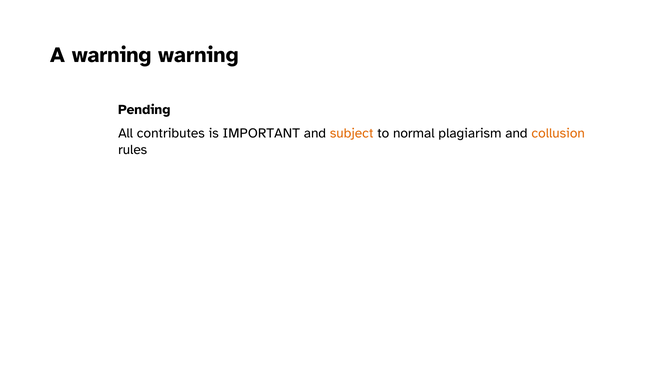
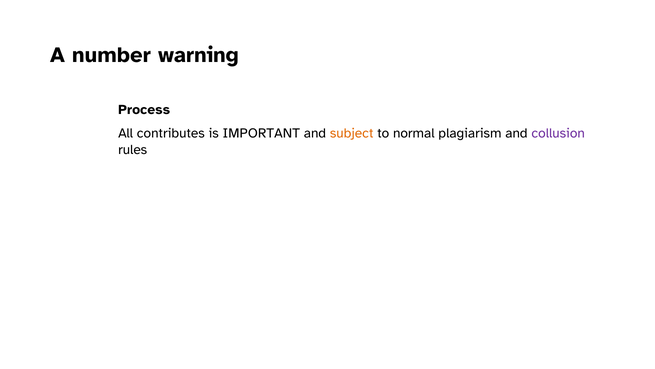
A warning: warning -> number (111, 55)
Pending: Pending -> Process (144, 110)
collusion colour: orange -> purple (558, 133)
